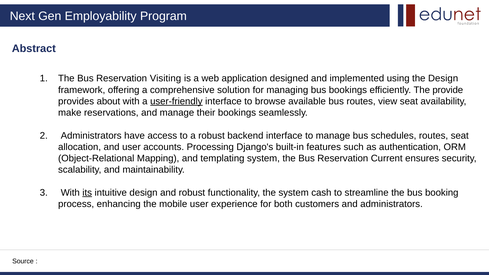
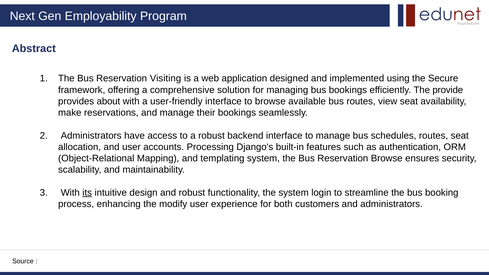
the Design: Design -> Secure (443, 79)
user-friendly underline: present -> none (176, 101)
Reservation Current: Current -> Browse (387, 158)
cash: cash -> login (321, 193)
mobile: mobile -> modify (173, 204)
